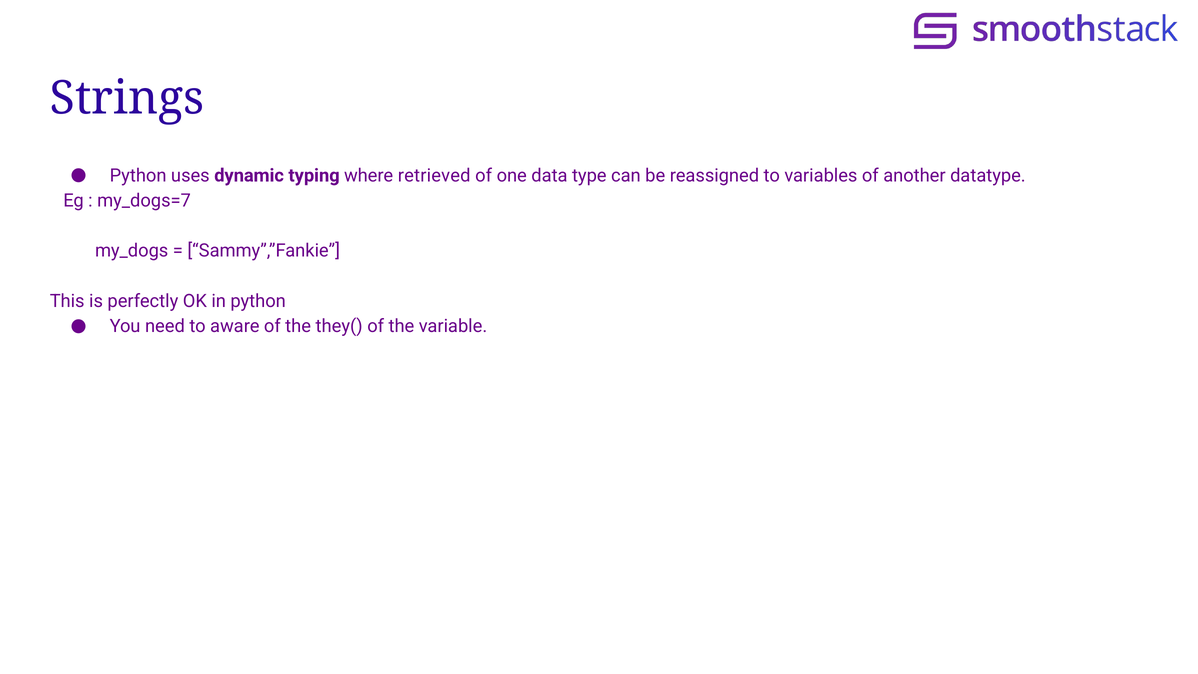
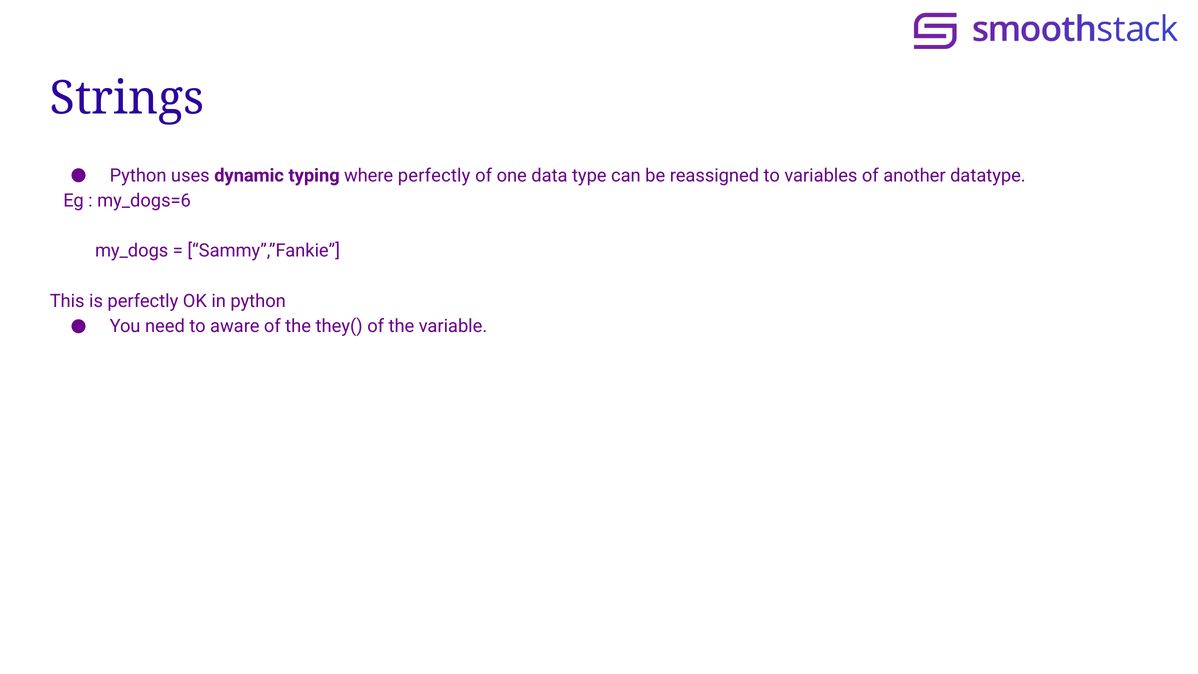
where retrieved: retrieved -> perfectly (434, 175)
my_dogs=7: my_dogs=7 -> my_dogs=6 (144, 201)
